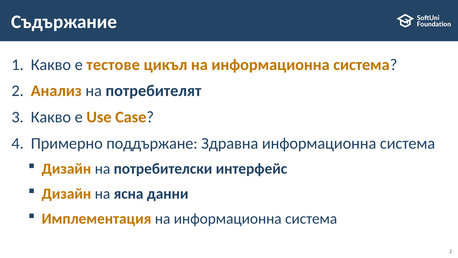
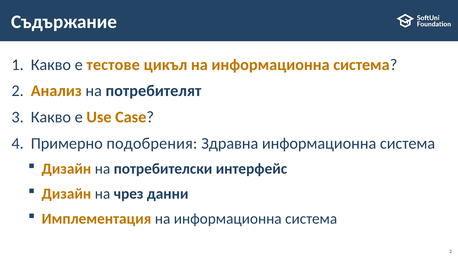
поддържане: поддържане -> подобрения (152, 143)
ясна: ясна -> чрез (129, 194)
